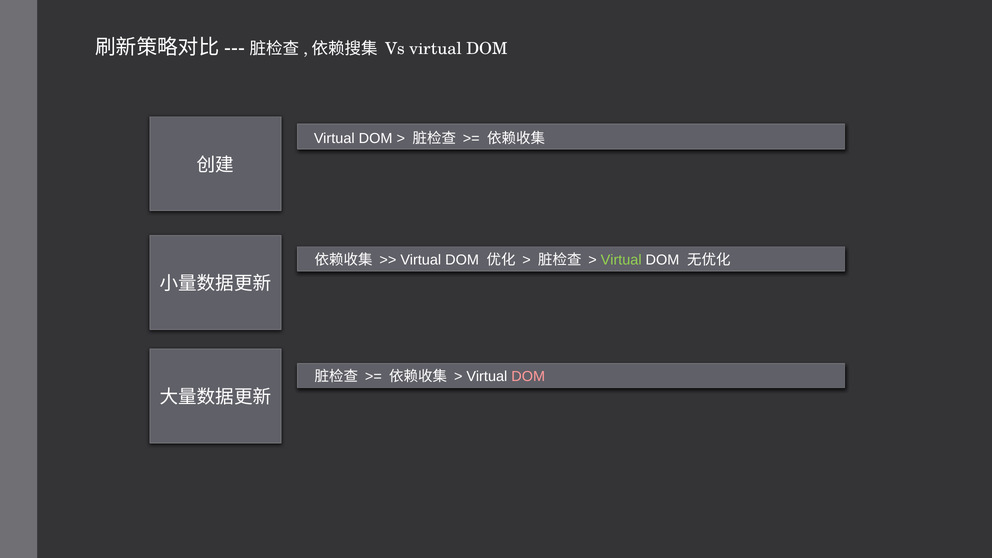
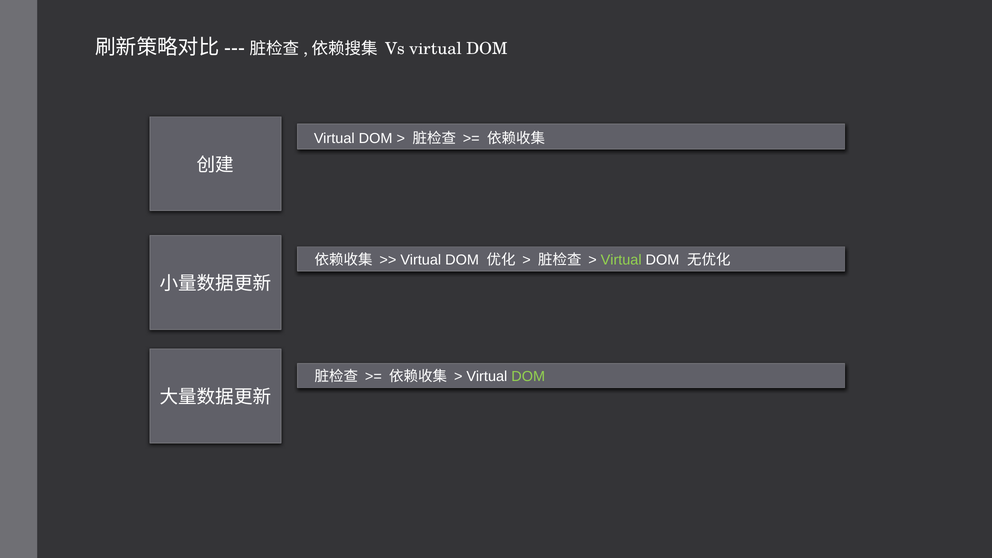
DOM colour: pink -> light green (528, 377)
